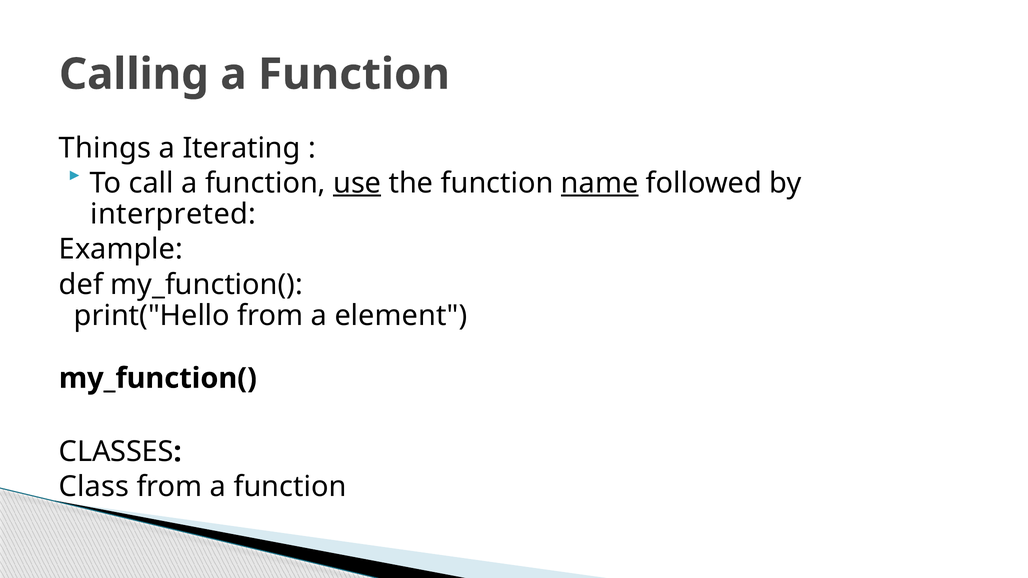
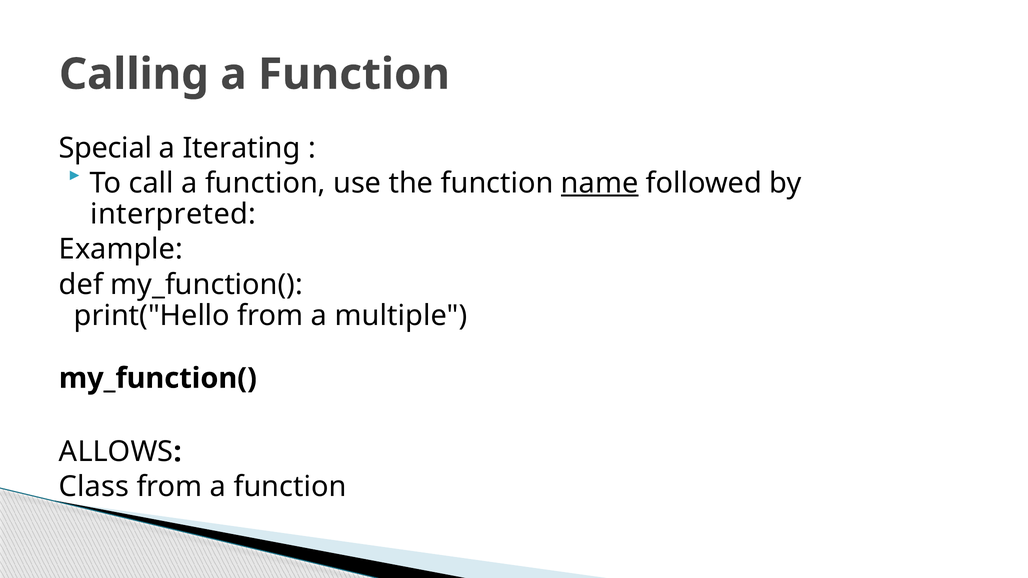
Things: Things -> Special (105, 148)
use underline: present -> none (357, 183)
element: element -> multiple (401, 316)
CLASSES: CLASSES -> ALLOWS (116, 452)
